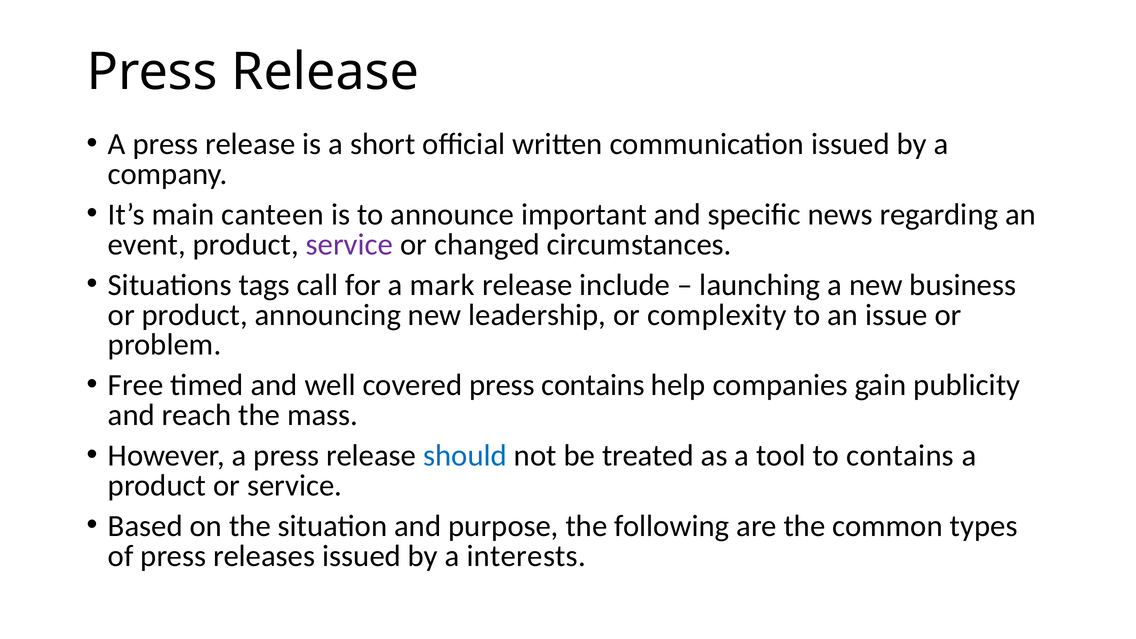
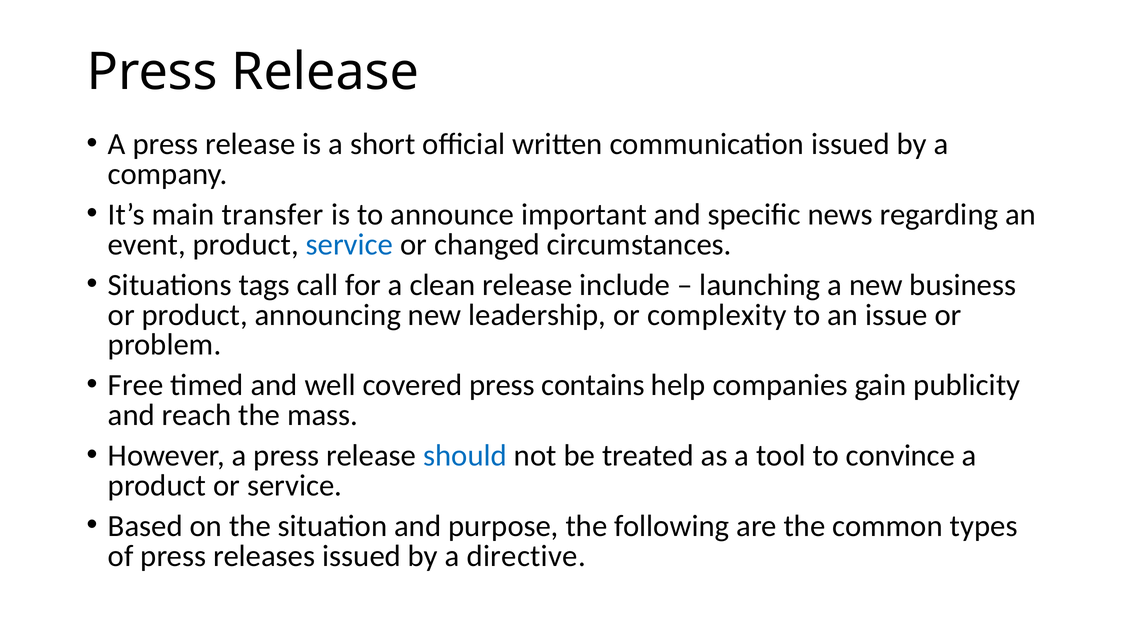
canteen: canteen -> transfer (273, 215)
service colour: purple -> blue (349, 244)
mark: mark -> clean (443, 285)
to contains: contains -> convince (900, 456)
interests: interests -> directive (526, 556)
